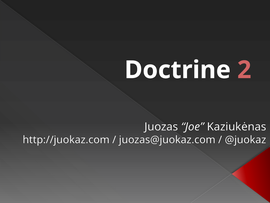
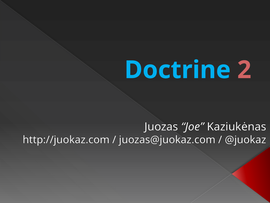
Doctrine colour: white -> light blue (178, 70)
